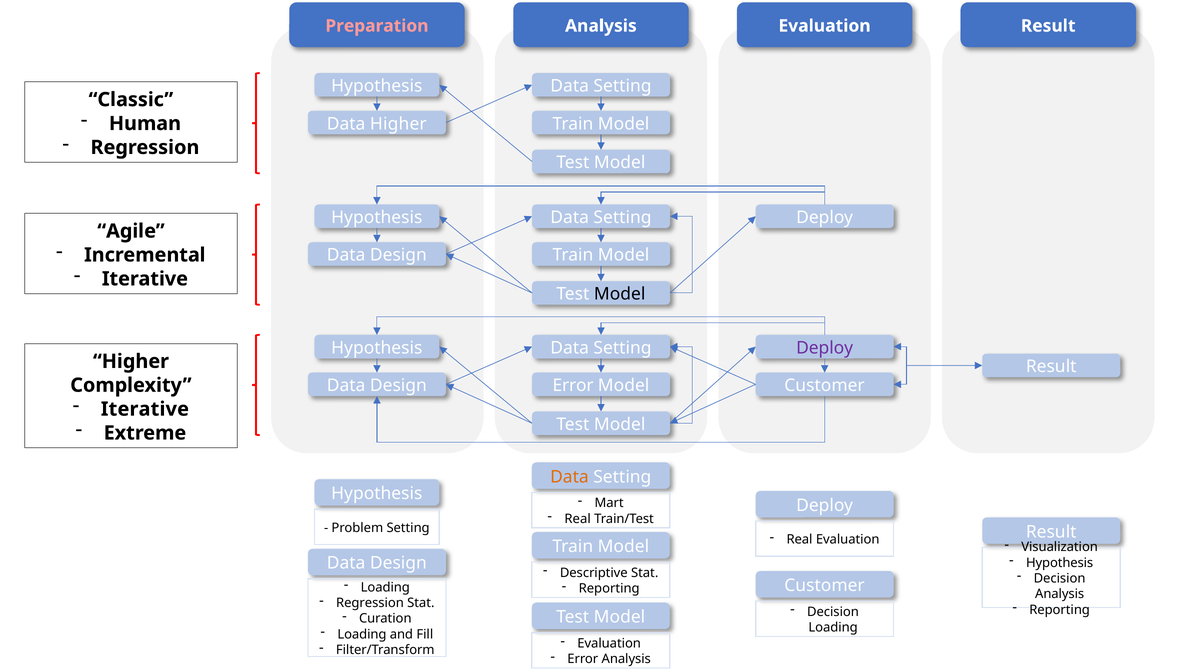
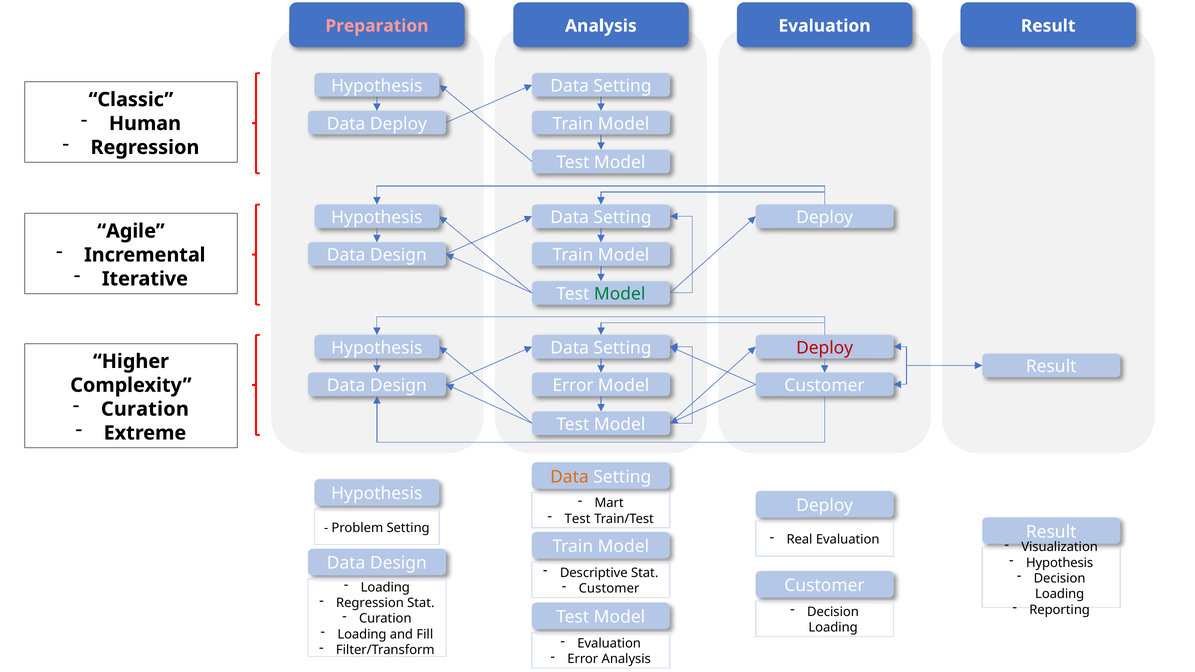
Data Higher: Higher -> Deploy (398, 124)
Model colour: black -> green (620, 294)
Deploy colour: purple -> red (825, 348)
Iterative: Iterative -> Curation (145, 409)
Real: Real -> Test (578, 519)
Reporting: Reporting -> Customer (609, 589)
Analysis: Analysis -> Loading (1060, 594)
